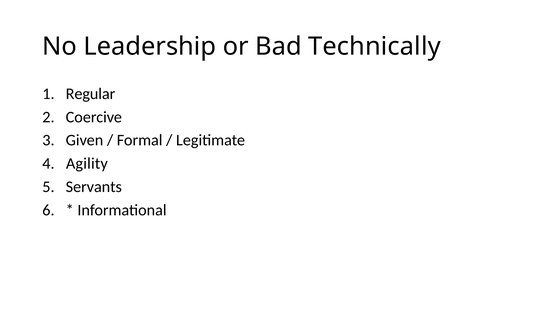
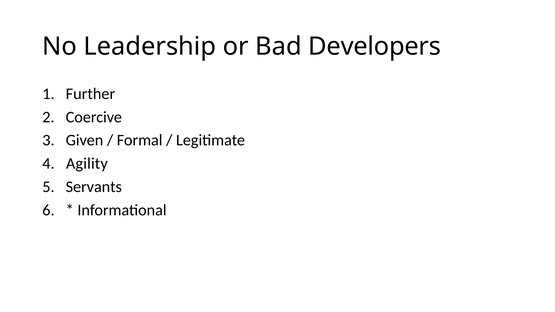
Technically: Technically -> Developers (375, 47)
Regular: Regular -> Further (90, 94)
